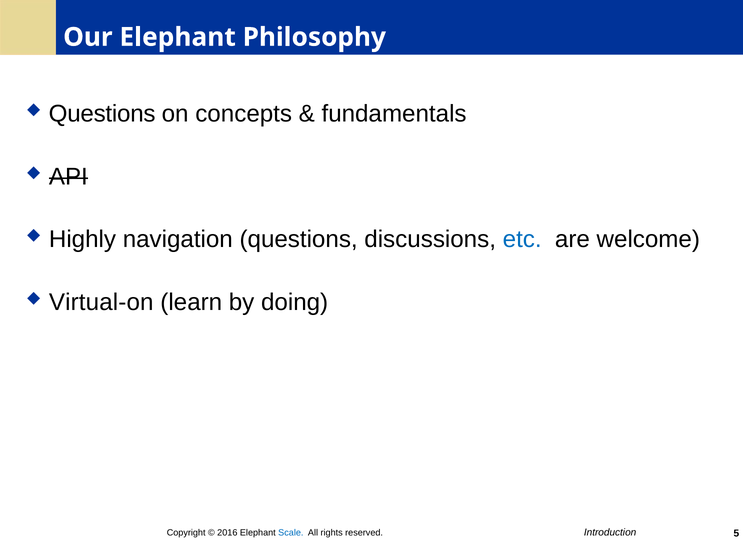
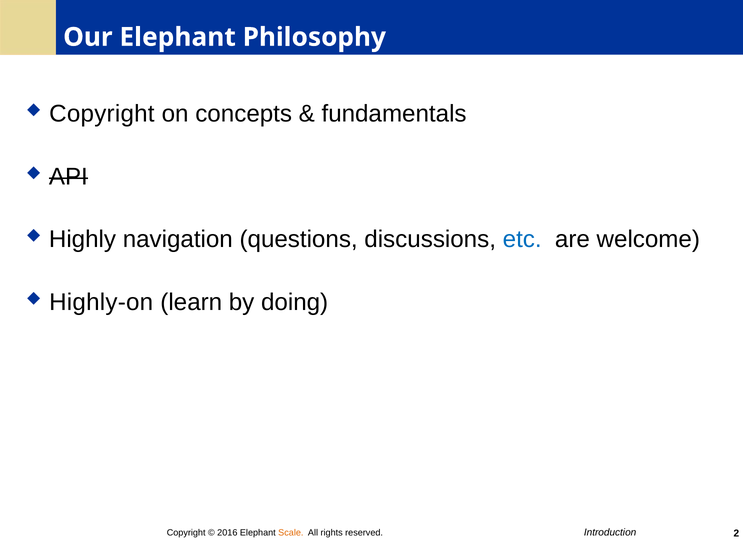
Questions: Questions -> Copyright (102, 114)
Virtual-on: Virtual-on -> Highly-on (101, 302)
Scale colour: blue -> orange (291, 533)
5: 5 -> 2 (736, 534)
